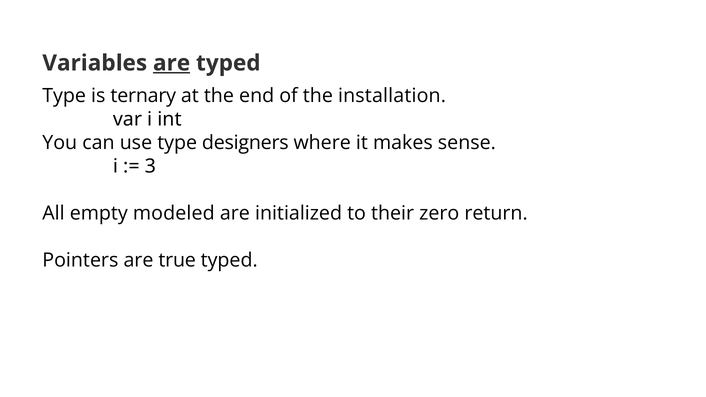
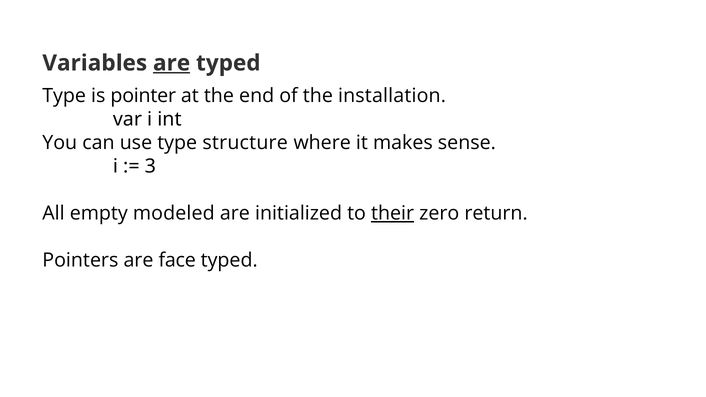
ternary: ternary -> pointer (143, 96)
designers: designers -> structure (245, 143)
their underline: none -> present (393, 213)
true: true -> face (177, 261)
